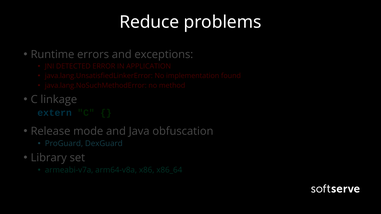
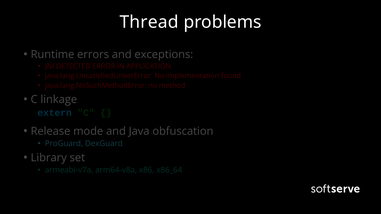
Reduce: Reduce -> Thread (149, 22)
